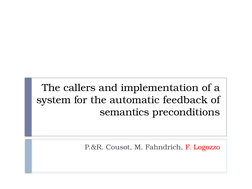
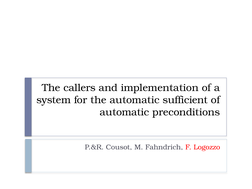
feedback: feedback -> sufficient (185, 100)
semantics: semantics -> automatic (124, 112)
